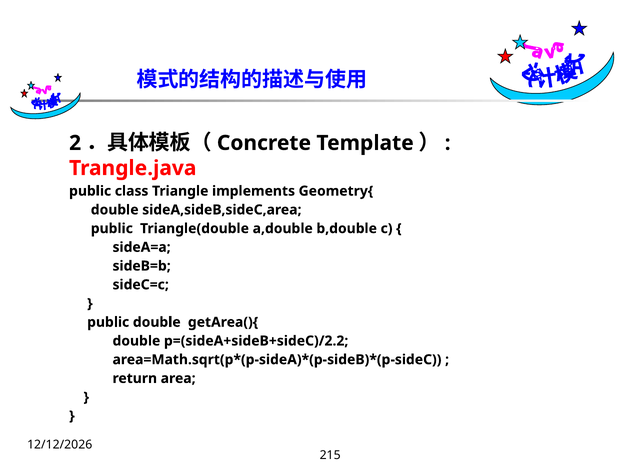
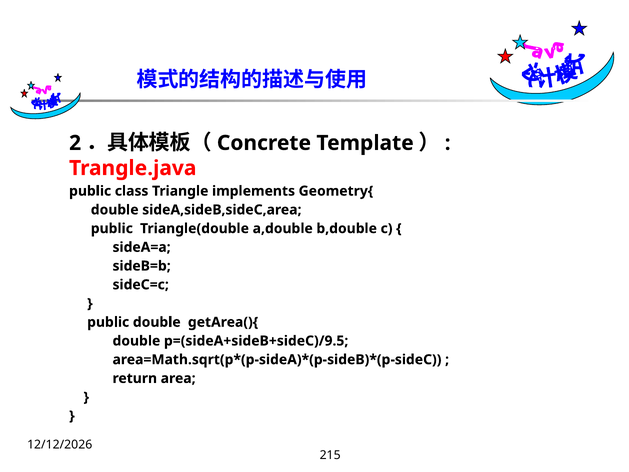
p=(sideA+sideB+sideC)/2.2: p=(sideA+sideB+sideC)/2.2 -> p=(sideA+sideB+sideC)/9.5 (256, 341)
